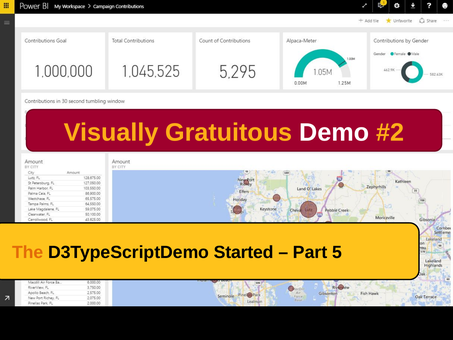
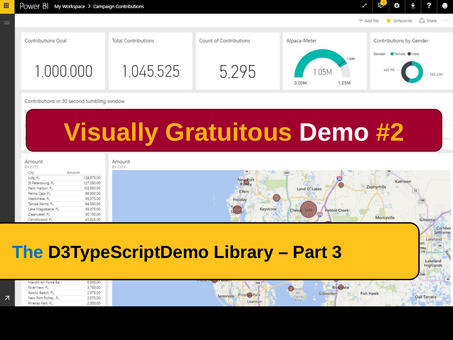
The colour: orange -> blue (28, 252)
Started: Started -> Library (244, 252)
5: 5 -> 3 (337, 252)
